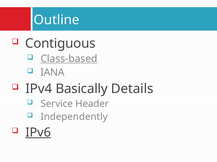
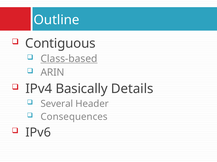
IANA: IANA -> ARIN (52, 73)
Service: Service -> Several (57, 104)
Independently: Independently -> Consequences (74, 117)
IPv6 underline: present -> none (38, 133)
